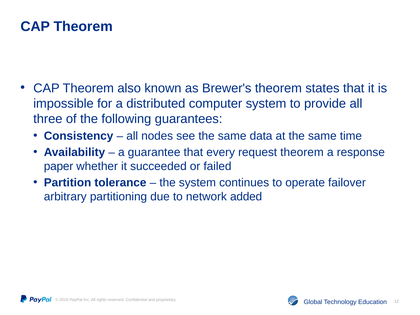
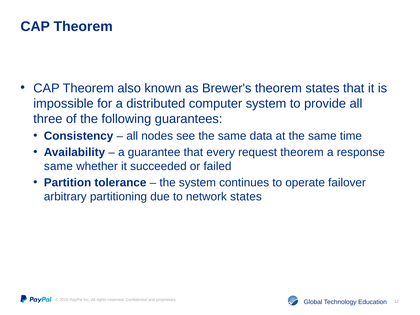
paper: paper -> same (58, 166)
network added: added -> states (246, 197)
